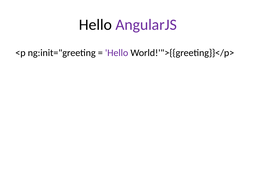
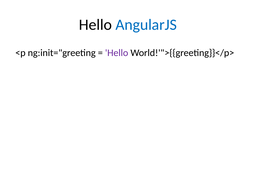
AngularJS colour: purple -> blue (146, 25)
